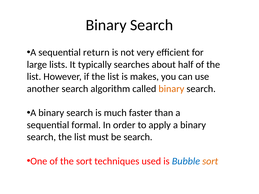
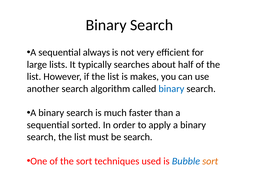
return: return -> always (96, 53)
binary colour: orange -> blue (171, 89)
formal: formal -> sorted (86, 125)
